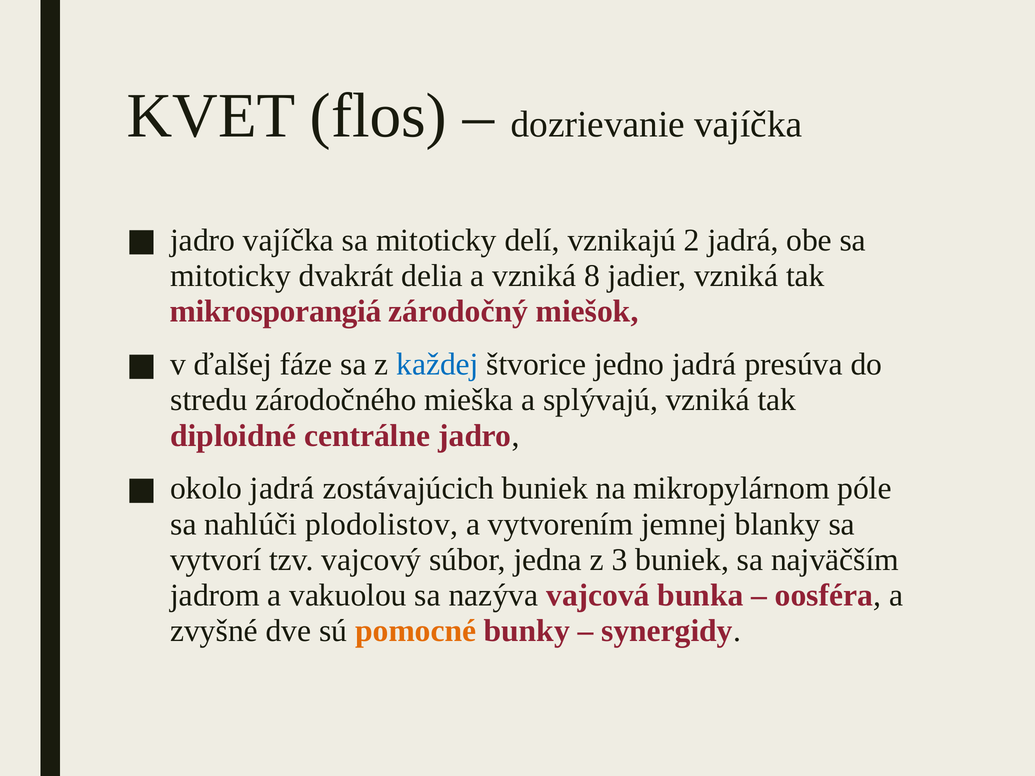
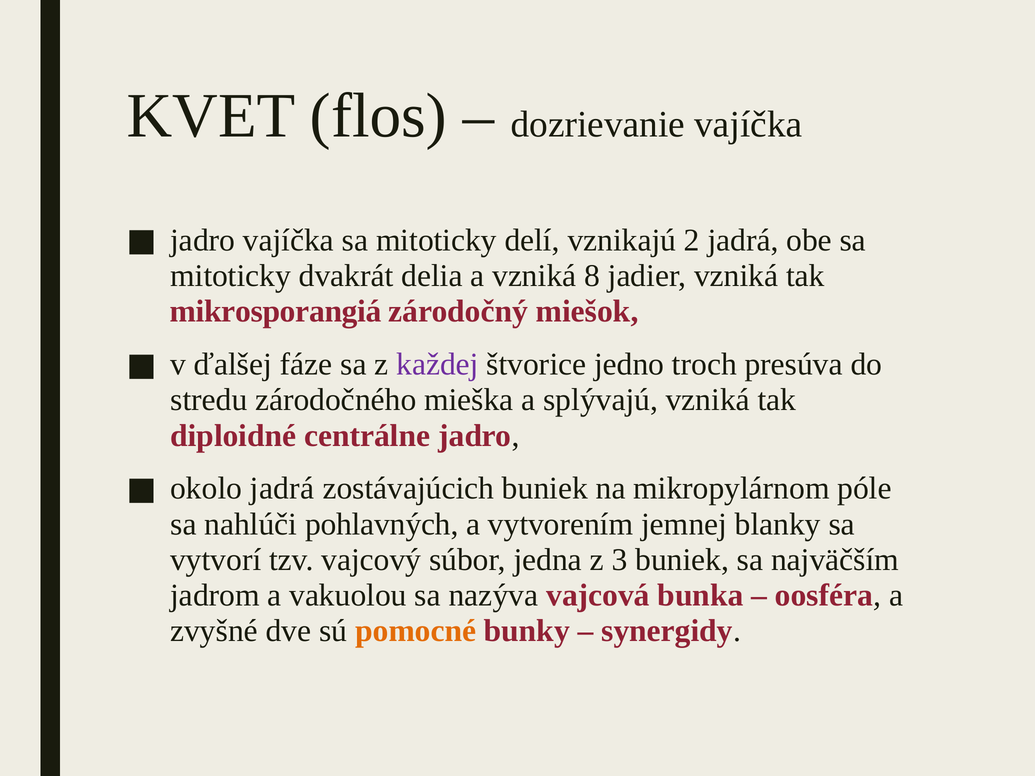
každej colour: blue -> purple (437, 364)
jedno jadrá: jadrá -> troch (704, 364)
plodolistov: plodolistov -> pohlavných (382, 524)
